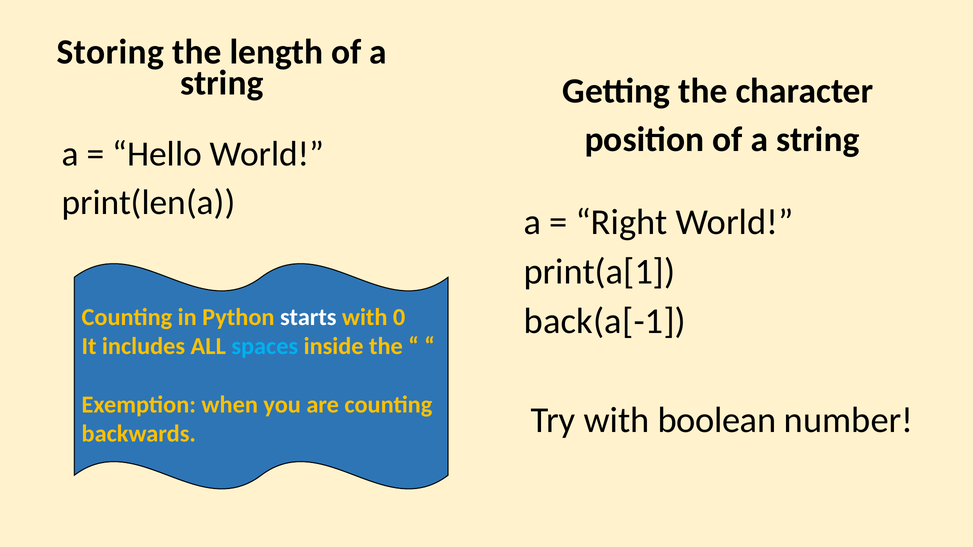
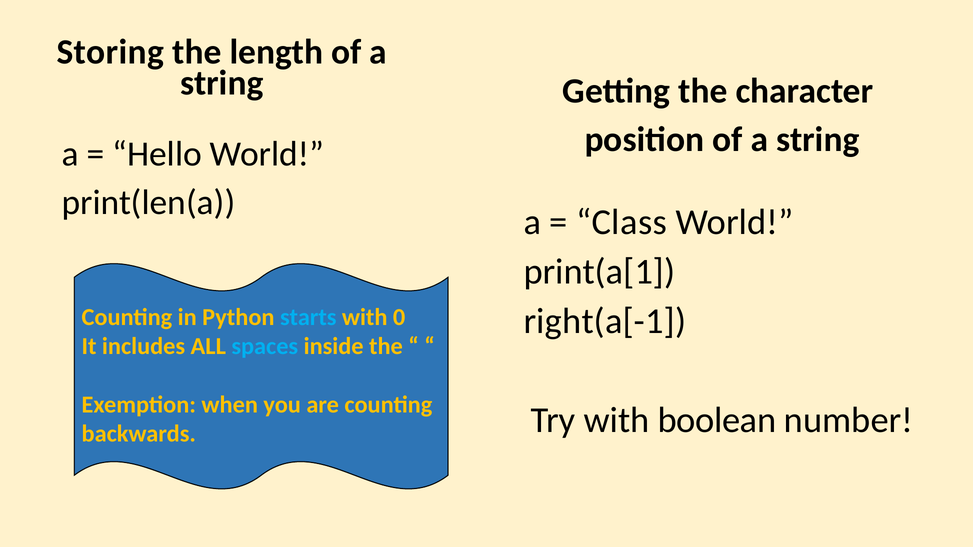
Right: Right -> Class (621, 222)
back(a[-1: back(a[-1 -> right(a[-1 (605, 322)
starts colour: white -> light blue (308, 317)
